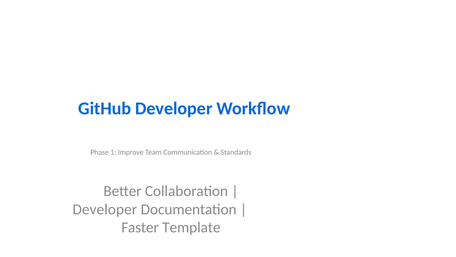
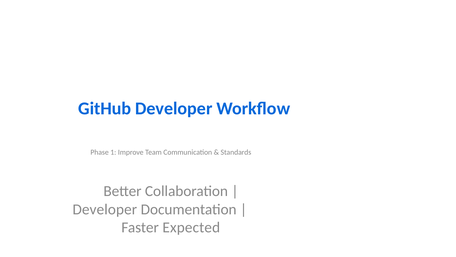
Template: Template -> Expected (191, 227)
